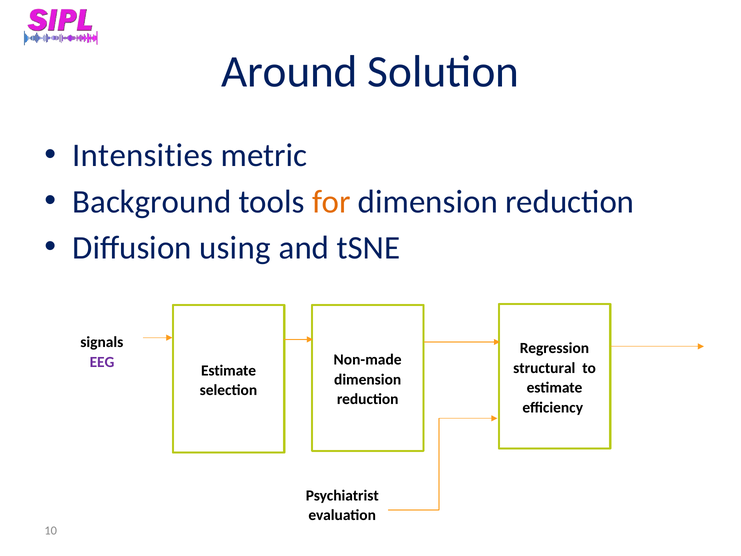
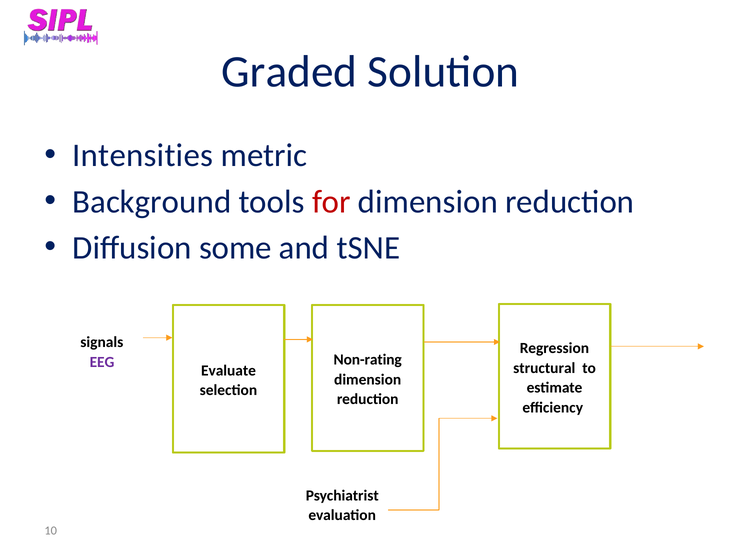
Around: Around -> Graded (289, 72)
for colour: orange -> red (331, 202)
using: using -> some (235, 248)
Non-made: Non-made -> Non-rating (368, 360)
Estimate: Estimate -> Evaluate (228, 370)
